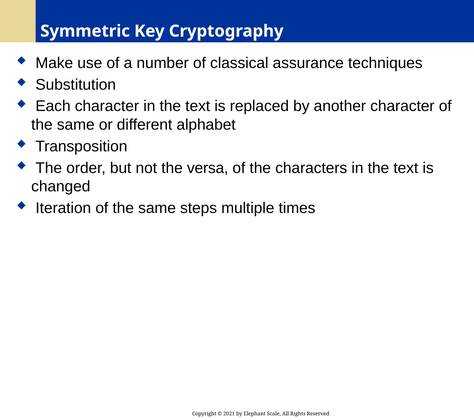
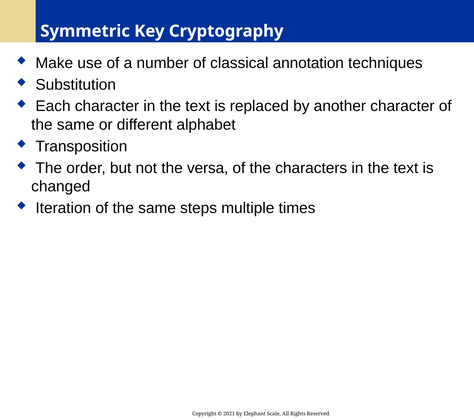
assurance: assurance -> annotation (308, 63)
